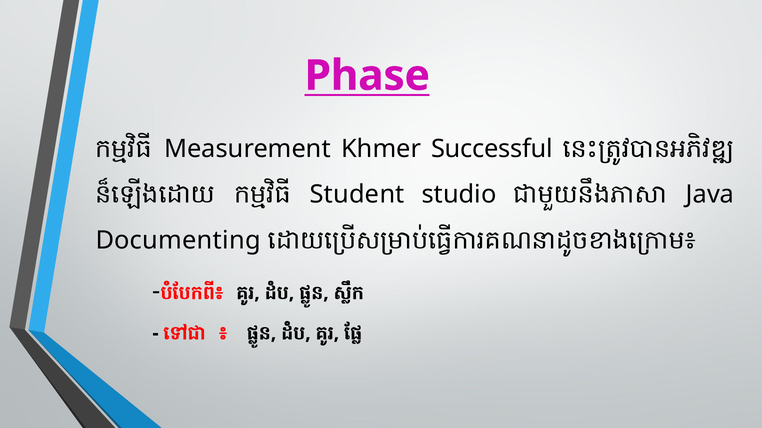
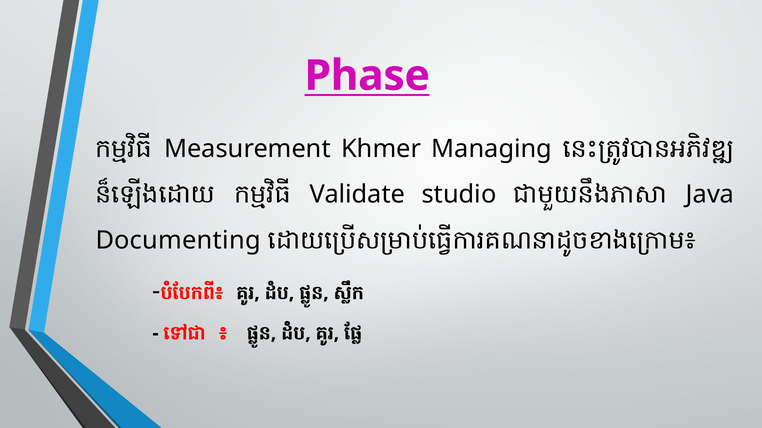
Successful: Successful -> Managing (492, 149)
Student: Student -> Validate (357, 195)
